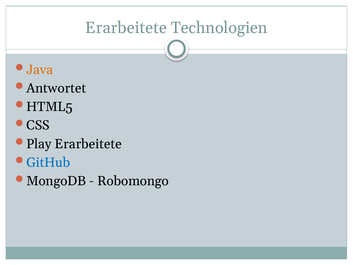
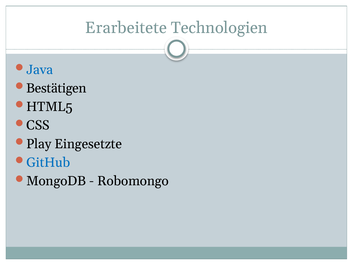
Java colour: orange -> blue (40, 70)
Antwortet: Antwortet -> Bestätigen (56, 88)
Play Erarbeitete: Erarbeitete -> Eingesetzte (88, 144)
